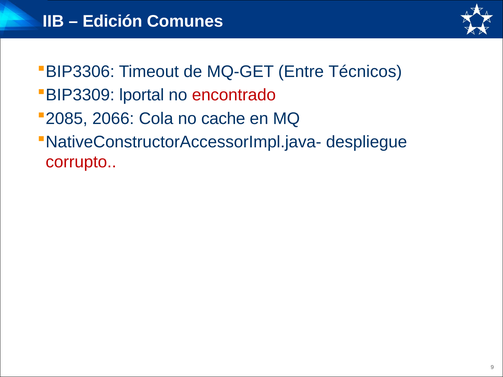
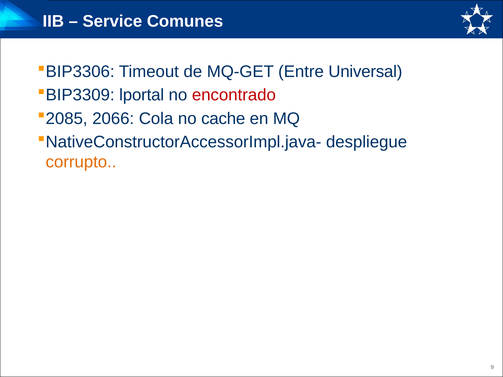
Edición: Edición -> Service (112, 21)
Técnicos: Técnicos -> Universal (365, 72)
corrupto colour: red -> orange (81, 162)
